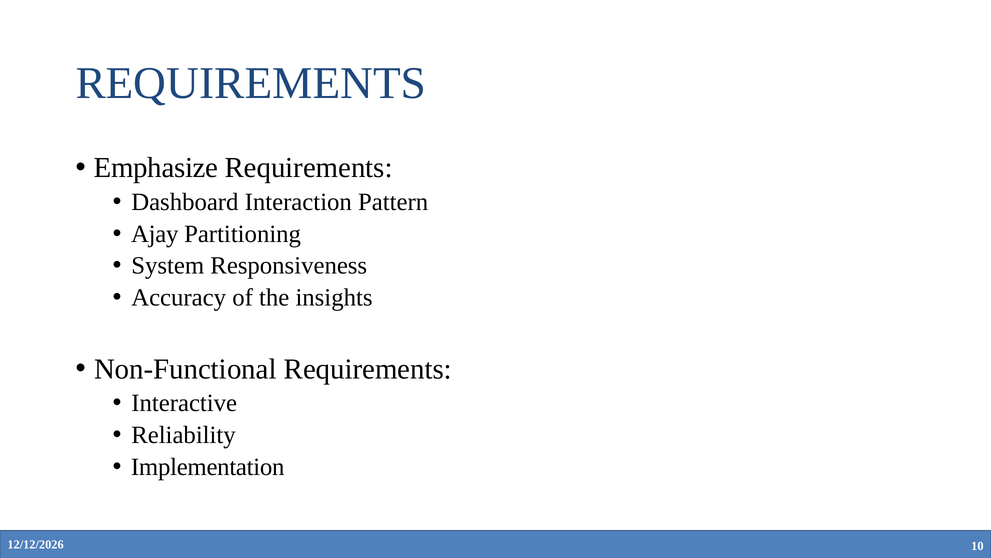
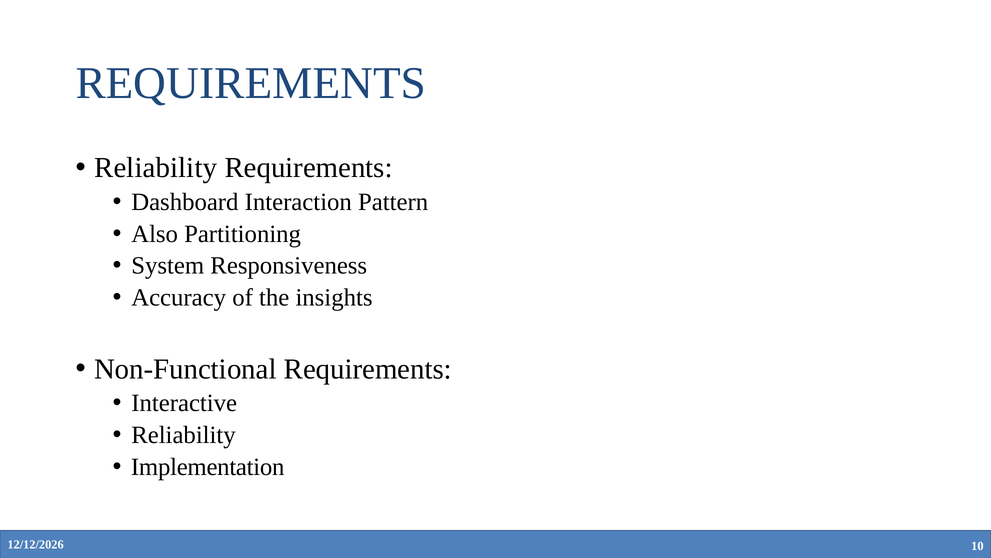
Emphasize: Emphasize -> Reliability (156, 168)
Ajay: Ajay -> Also (155, 234)
